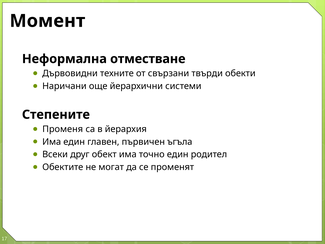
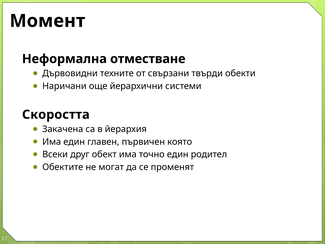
Степените: Степените -> Скоростта (56, 114)
Променя: Променя -> Закачена (63, 129)
ъгъла: ъгъла -> която (180, 142)
